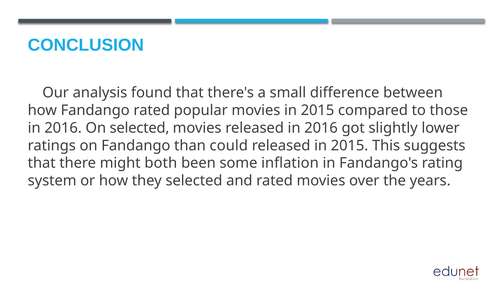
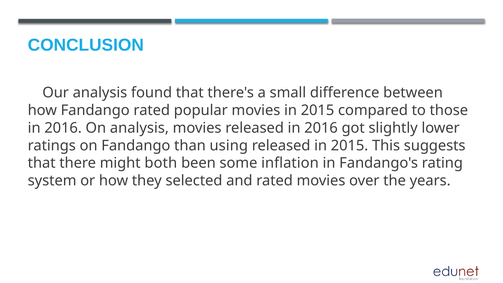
On selected: selected -> analysis (139, 128)
could: could -> using (229, 145)
